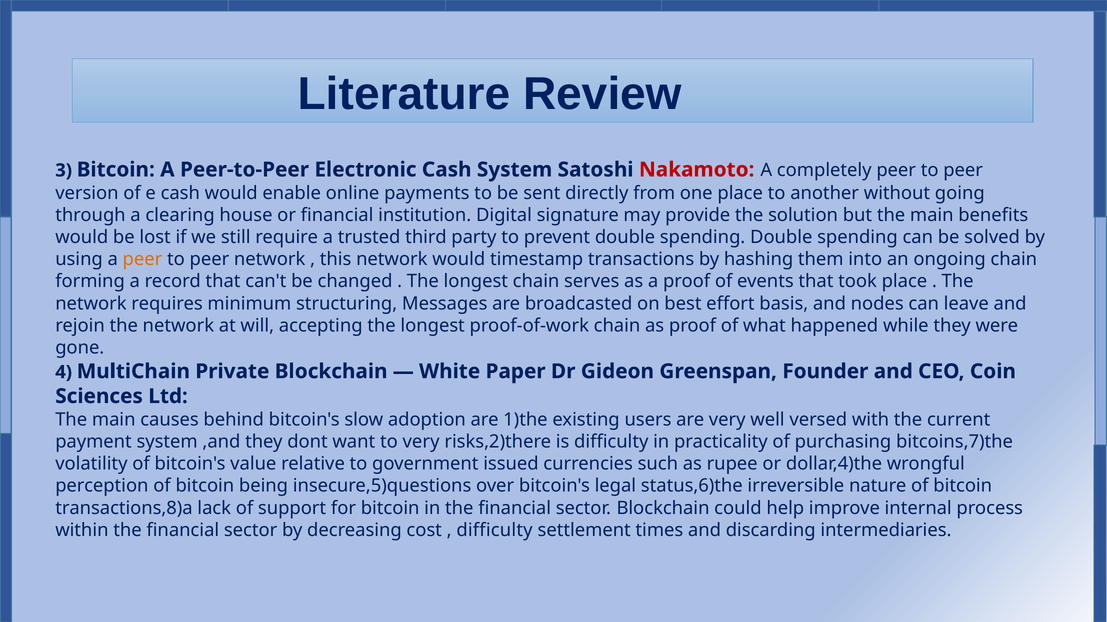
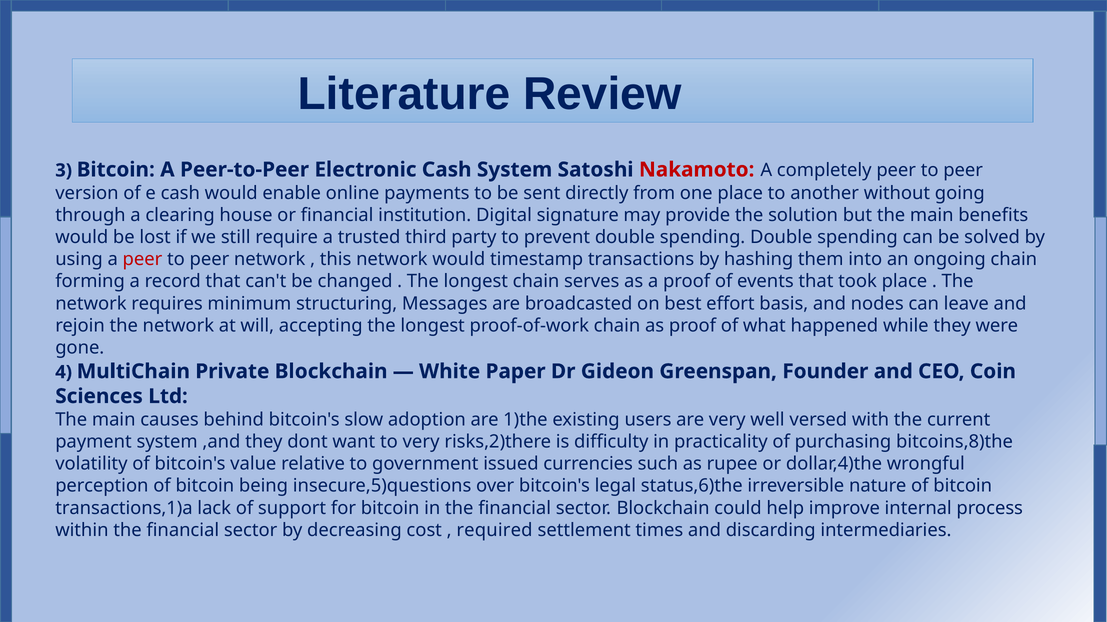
peer colour: orange -> red (142, 260)
bitcoins,7)the: bitcoins,7)the -> bitcoins,8)the (955, 442)
transactions,8)a: transactions,8)a -> transactions,1)a (124, 509)
difficulty: difficulty -> required (495, 531)
